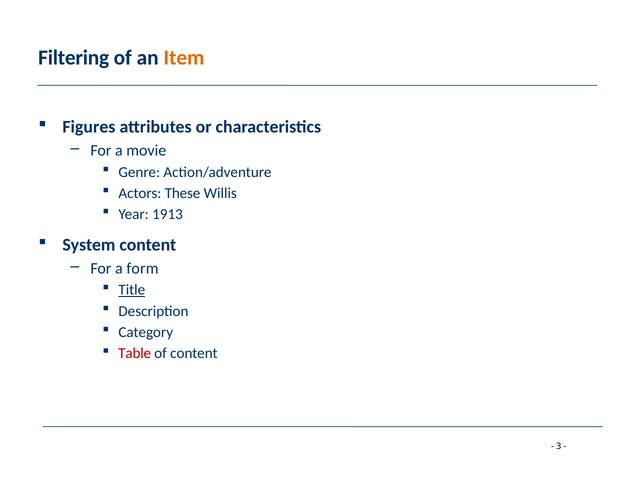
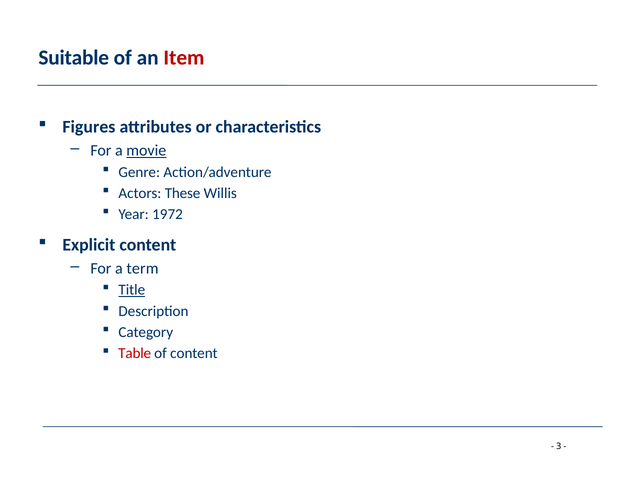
Filtering: Filtering -> Suitable (74, 57)
Item colour: orange -> red (184, 57)
movie underline: none -> present (146, 150)
1913: 1913 -> 1972 (167, 214)
System: System -> Explicit (89, 245)
form: form -> term (142, 268)
